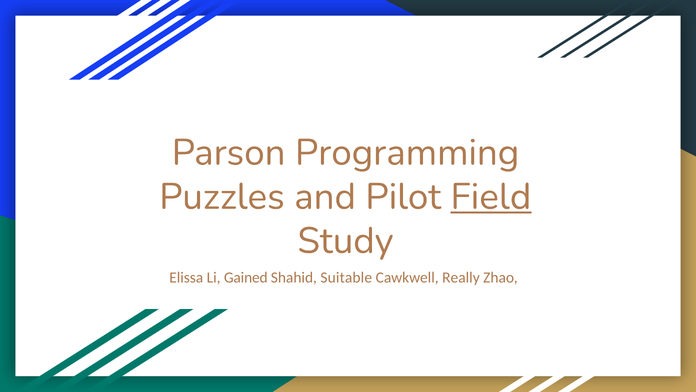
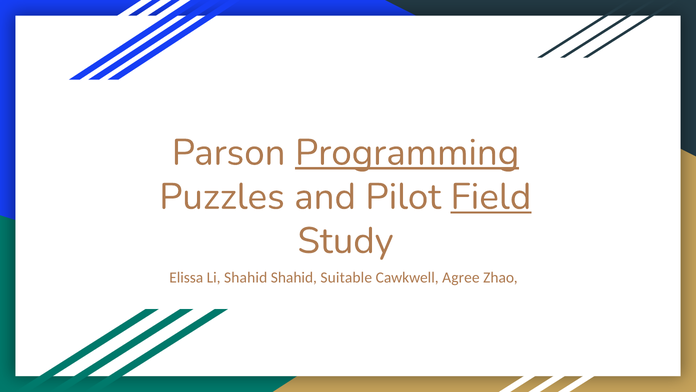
Programming underline: none -> present (407, 152)
Li Gained: Gained -> Shahid (246, 277)
Really: Really -> Agree (461, 277)
